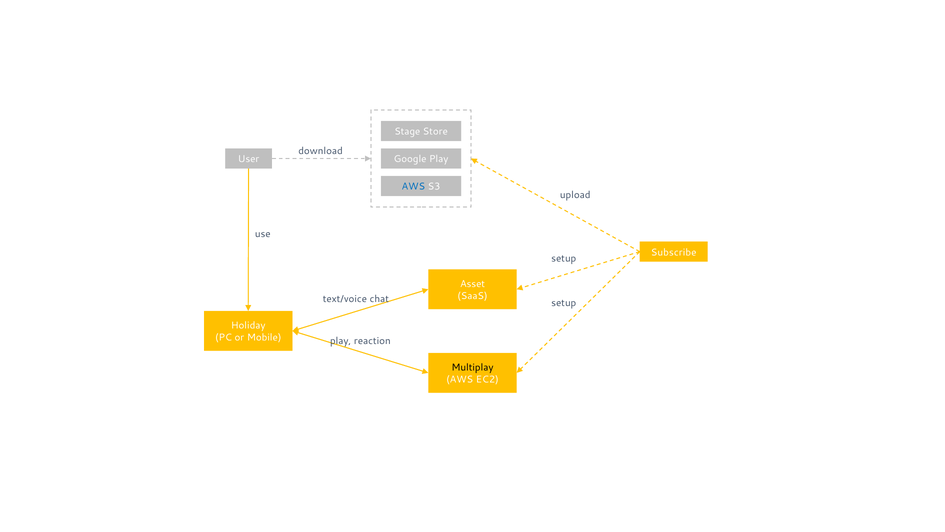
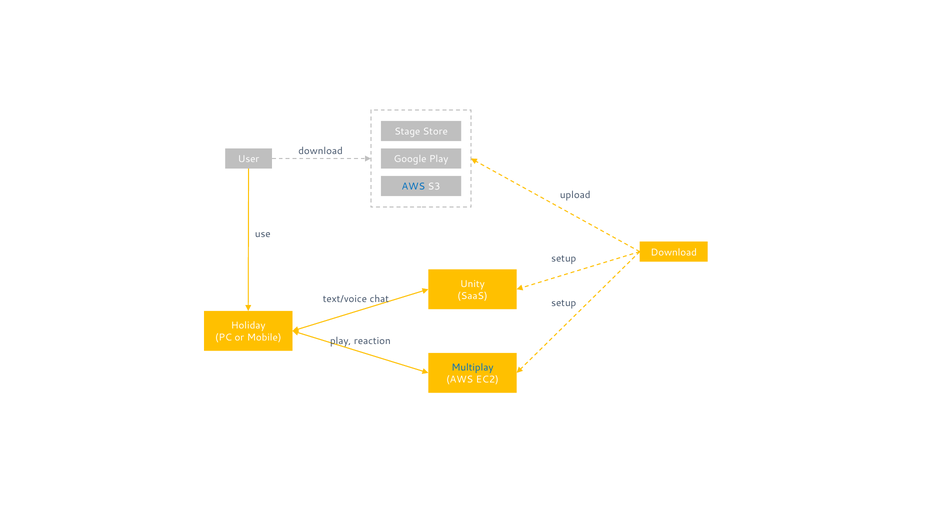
Subscribe: Subscribe -> Download (674, 252)
Asset: Asset -> Unity (472, 284)
Multiplay colour: black -> blue (472, 367)
